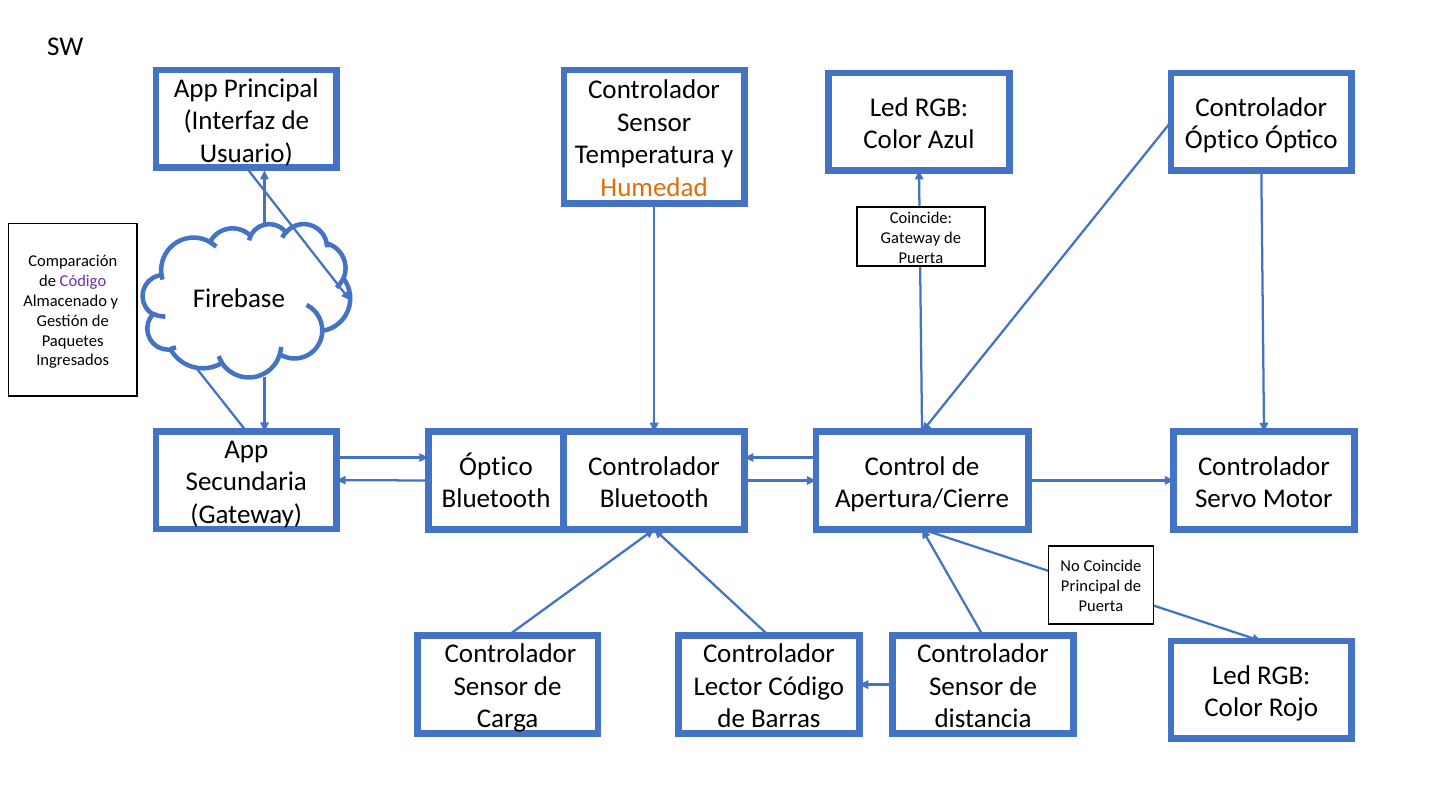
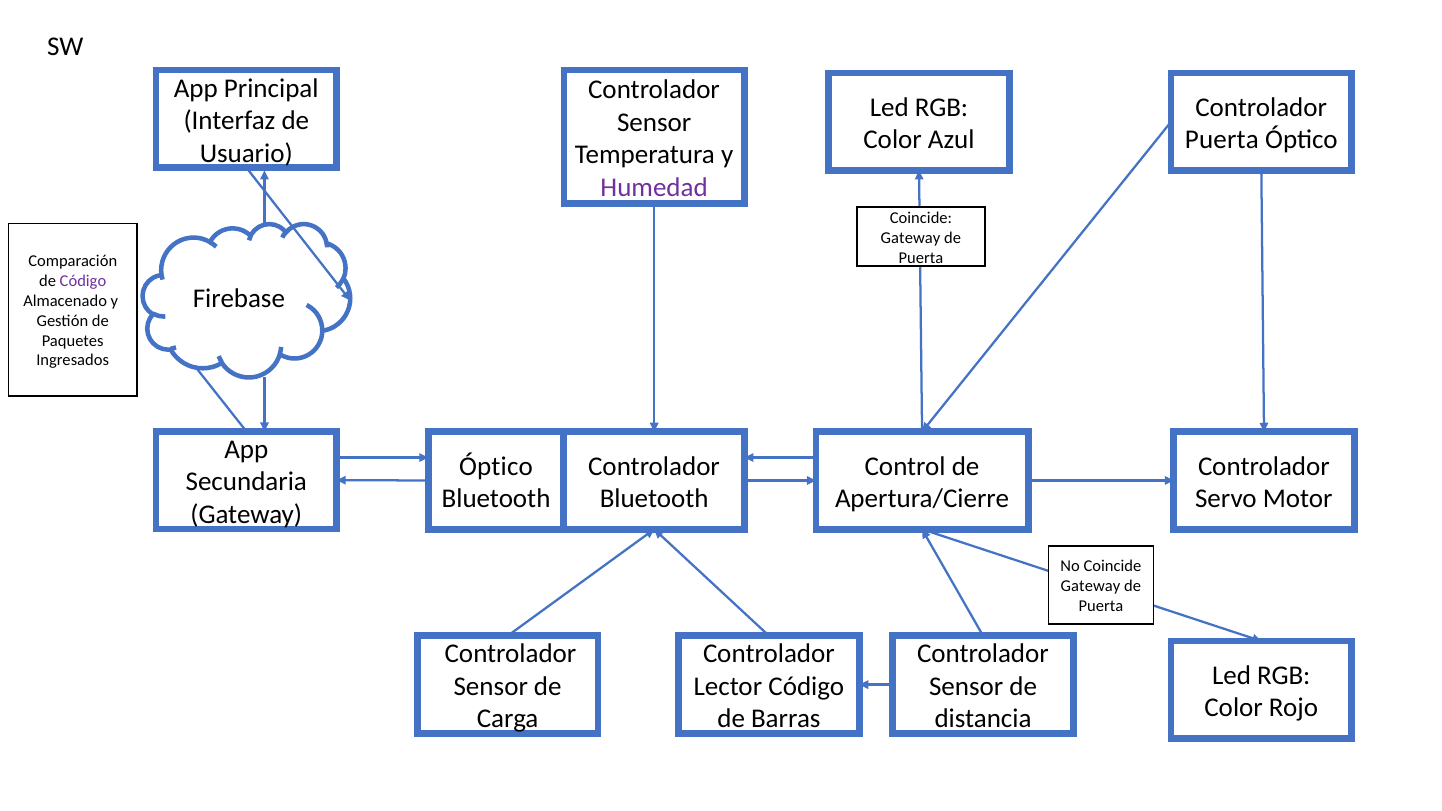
Óptico: Óptico -> Puerta (1222, 140)
Humedad colour: orange -> purple (654, 187)
Principal: Principal -> Gateway (1091, 586)
